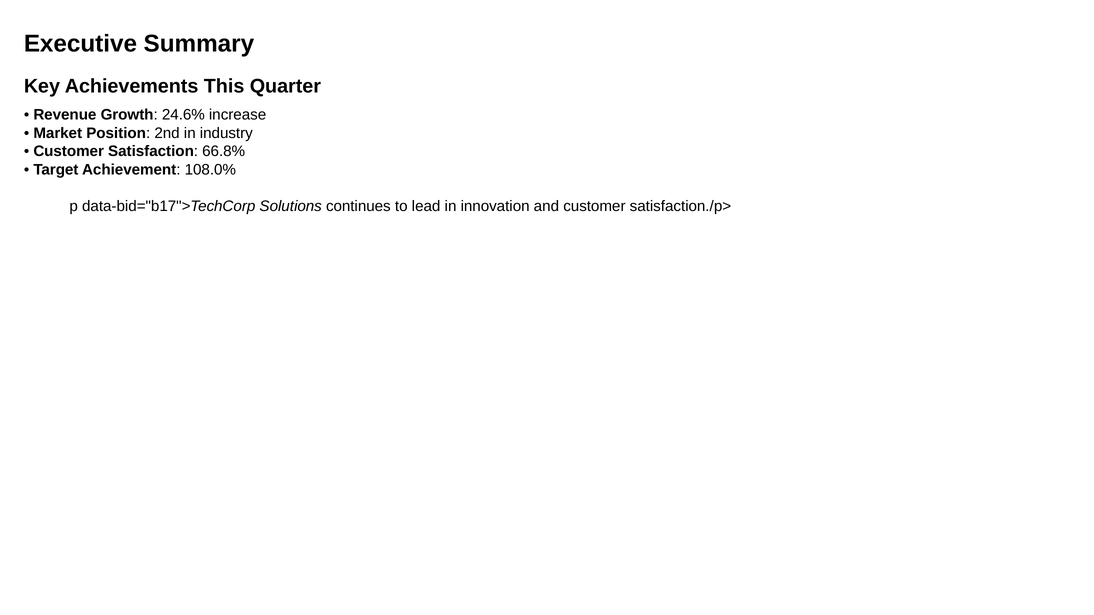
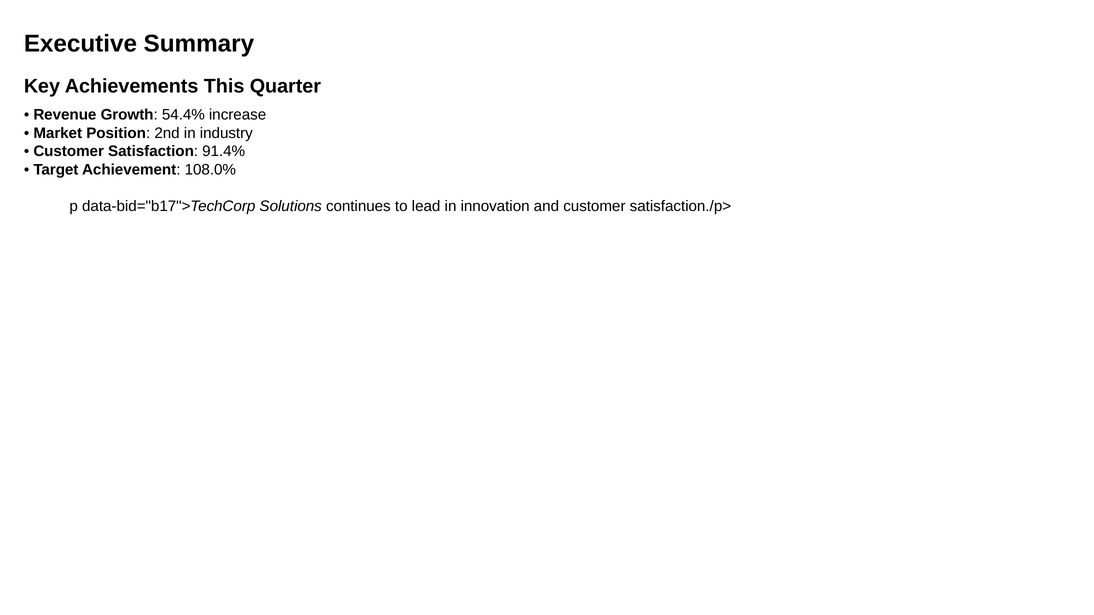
24.6%: 24.6% -> 54.4% (183, 115)
66.8%: 66.8% -> 91.4% (224, 152)
